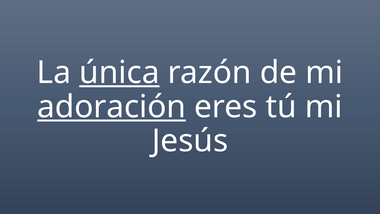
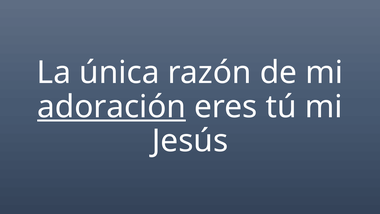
única underline: present -> none (119, 72)
